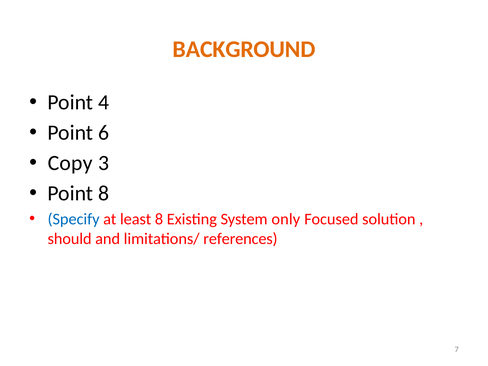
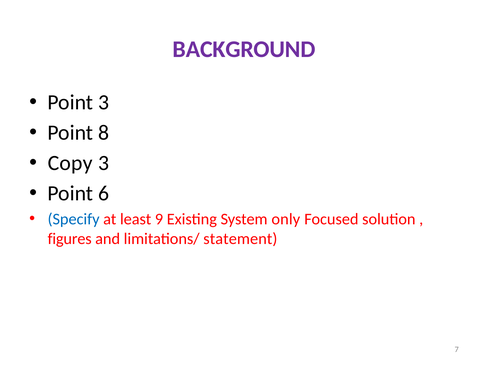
BACKGROUND colour: orange -> purple (244, 49)
Point 4: 4 -> 3 (104, 102)
6: 6 -> 8 (104, 133)
Point 8: 8 -> 6 (104, 193)
least 8: 8 -> 9 (159, 219)
should: should -> figures (70, 239)
references: references -> statement (240, 239)
